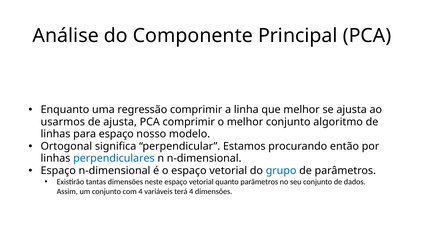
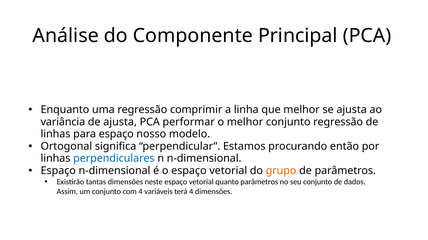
usarmos: usarmos -> variância (63, 122)
PCA comprimir: comprimir -> performar (189, 122)
conjunto algoritmo: algoritmo -> regressão (338, 122)
grupo colour: blue -> orange (281, 171)
